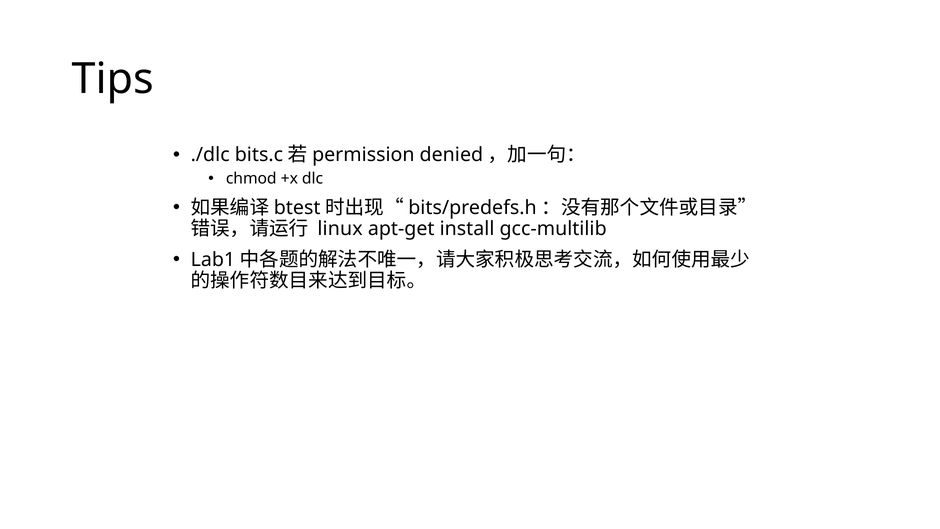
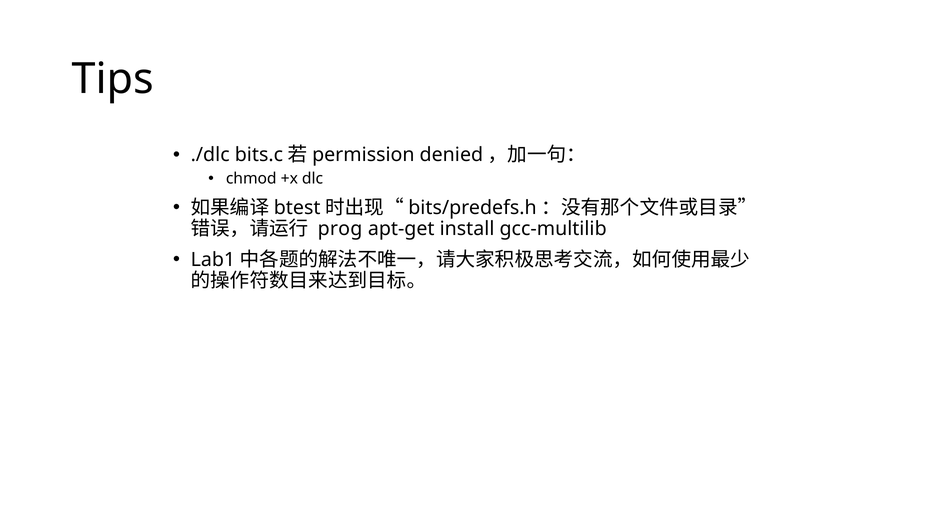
linux: linux -> prog (340, 229)
